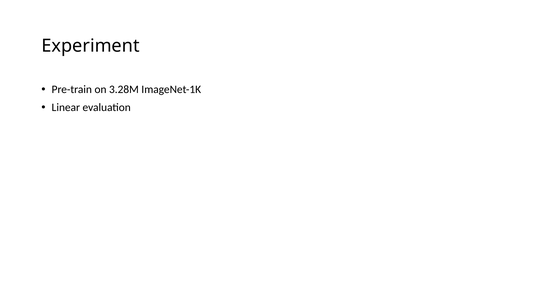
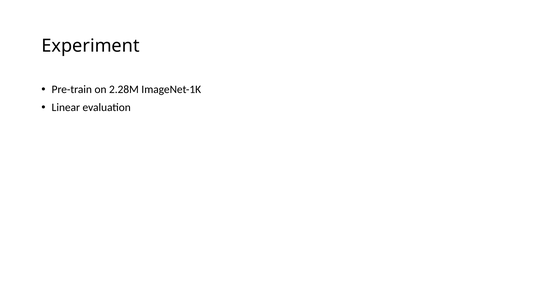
3.28M: 3.28M -> 2.28M (124, 90)
